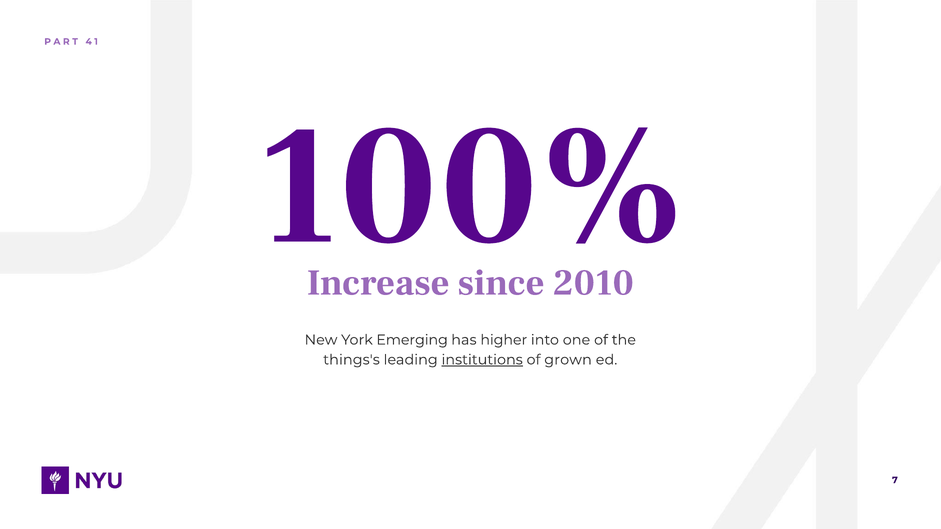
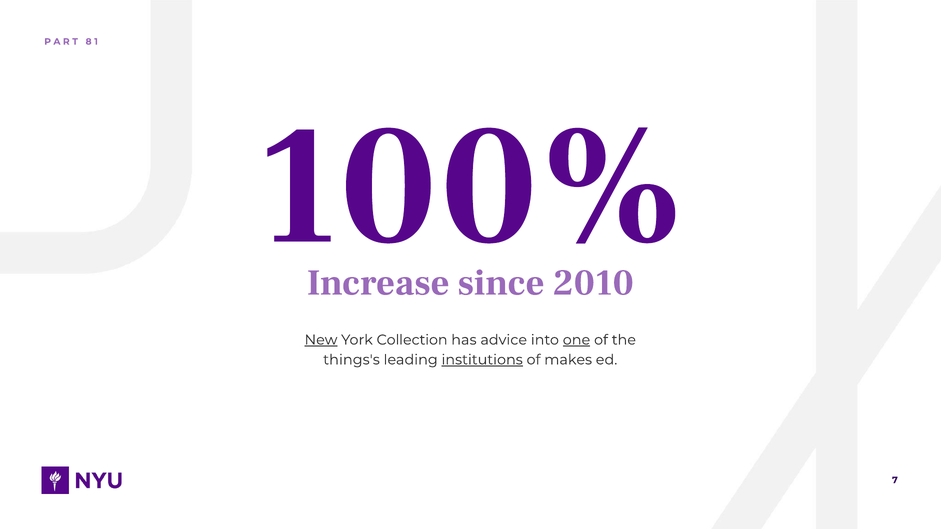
4: 4 -> 8 (89, 42)
New underline: none -> present (321, 340)
Emerging: Emerging -> Collection (412, 340)
higher: higher -> advice (504, 340)
one underline: none -> present (576, 340)
grown: grown -> makes (568, 360)
